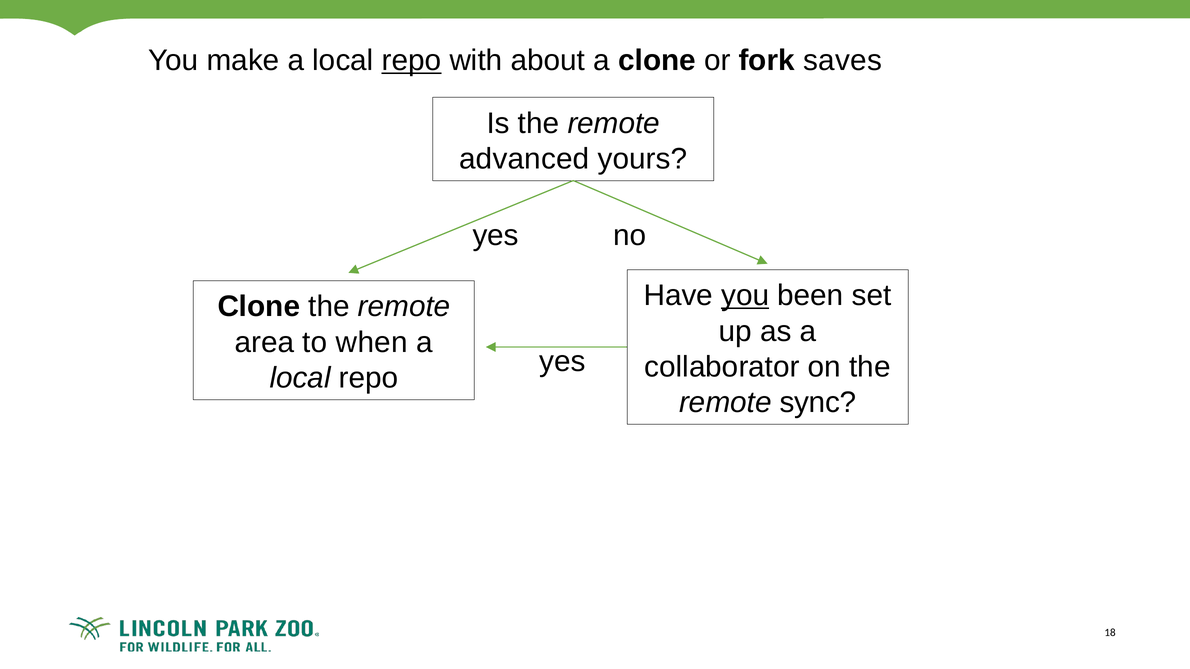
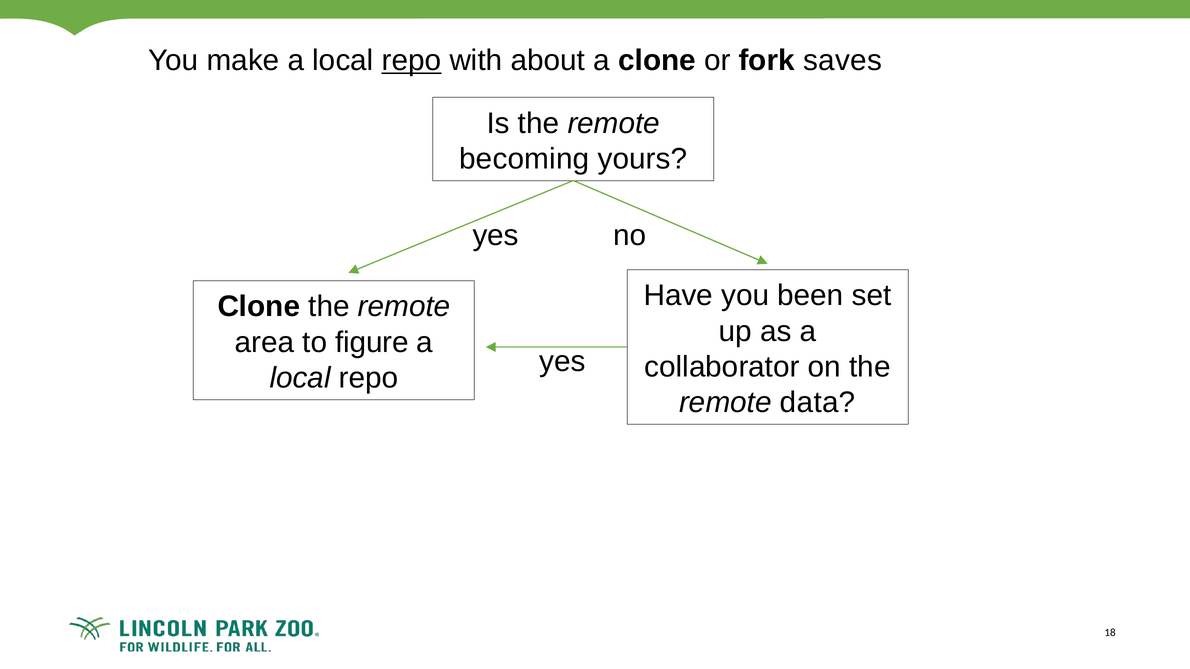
advanced: advanced -> becoming (524, 159)
you underline: present -> none (745, 296)
when: when -> figure (372, 342)
sync: sync -> data (818, 403)
